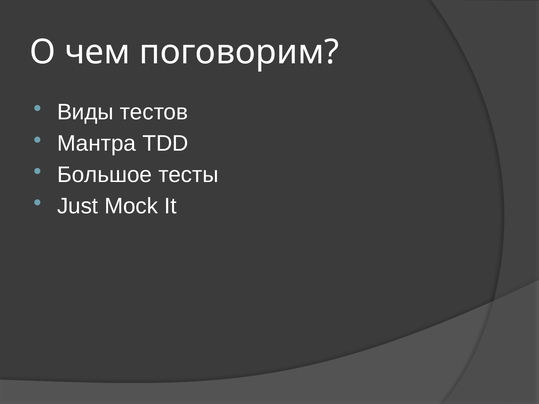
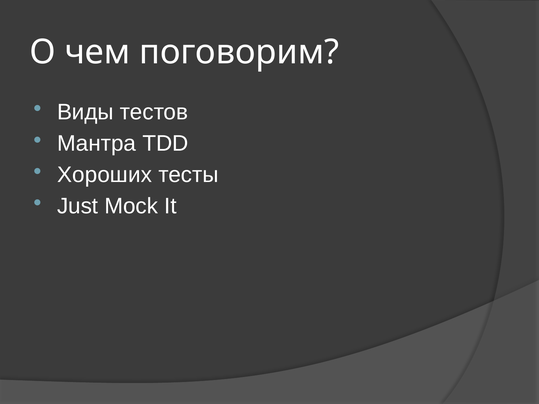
Большое: Большое -> Хороших (105, 175)
